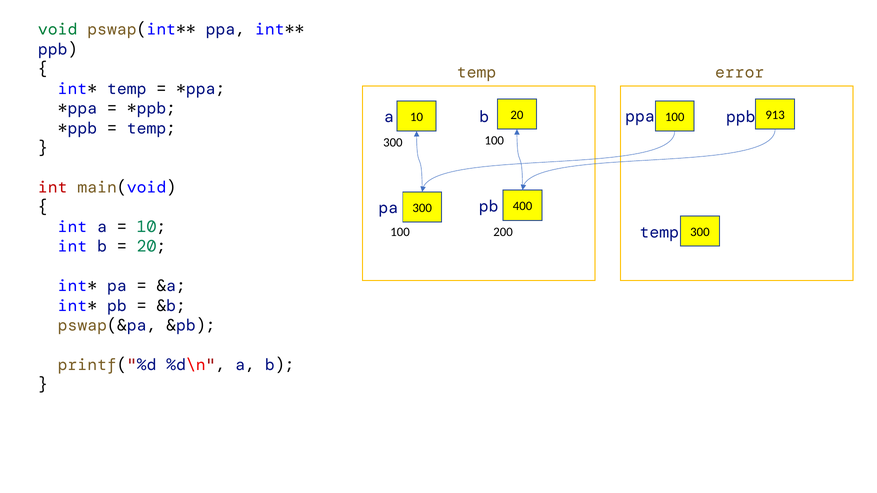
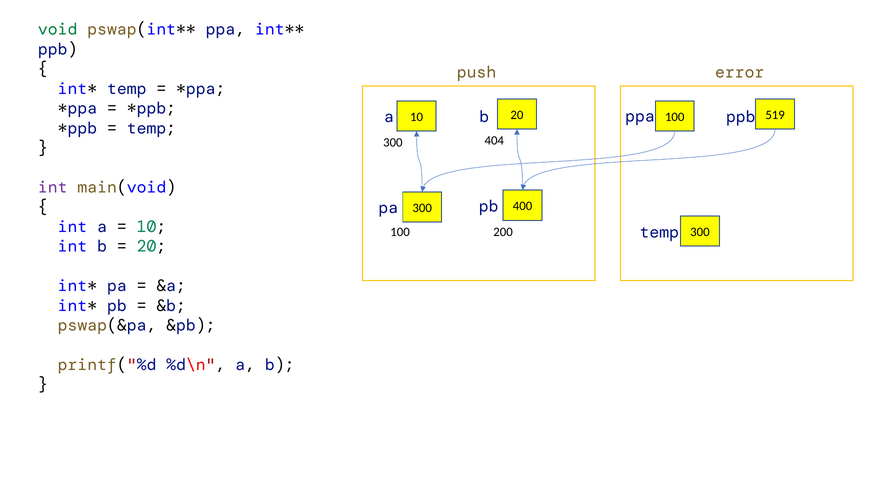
temp: temp -> push (477, 72)
913: 913 -> 519 (775, 115)
300 100: 100 -> 404 (494, 140)
int colour: red -> purple (53, 187)
